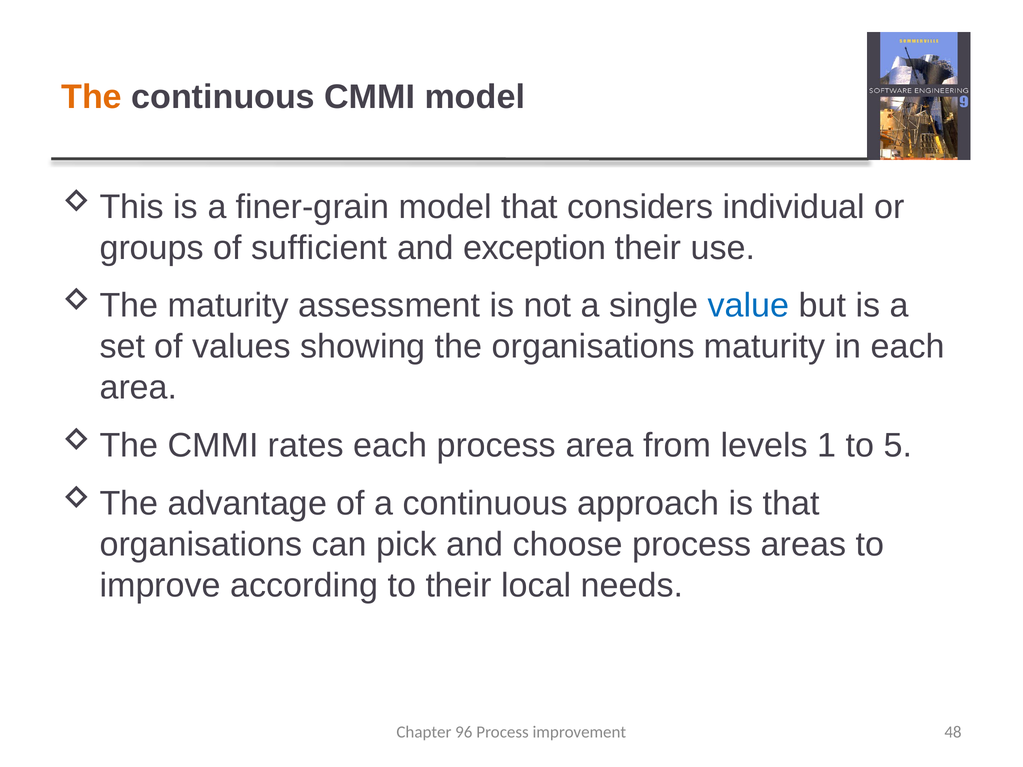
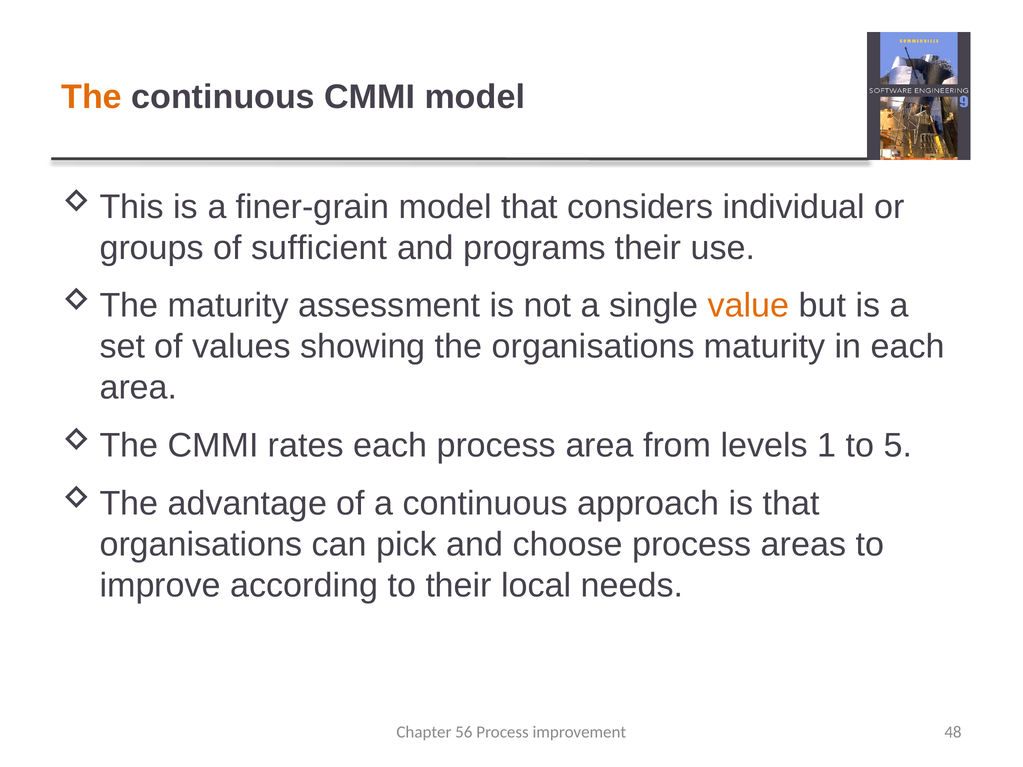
exception: exception -> programs (535, 248)
value colour: blue -> orange (749, 306)
96: 96 -> 56 (464, 733)
